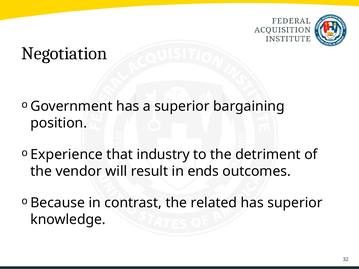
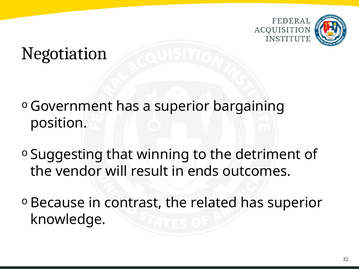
Experience: Experience -> Suggesting (67, 155)
industry: industry -> winning (163, 155)
